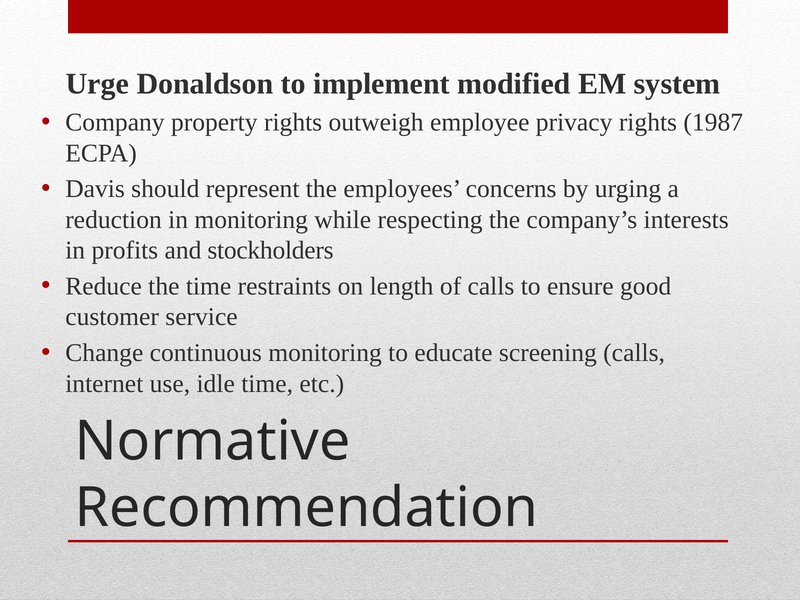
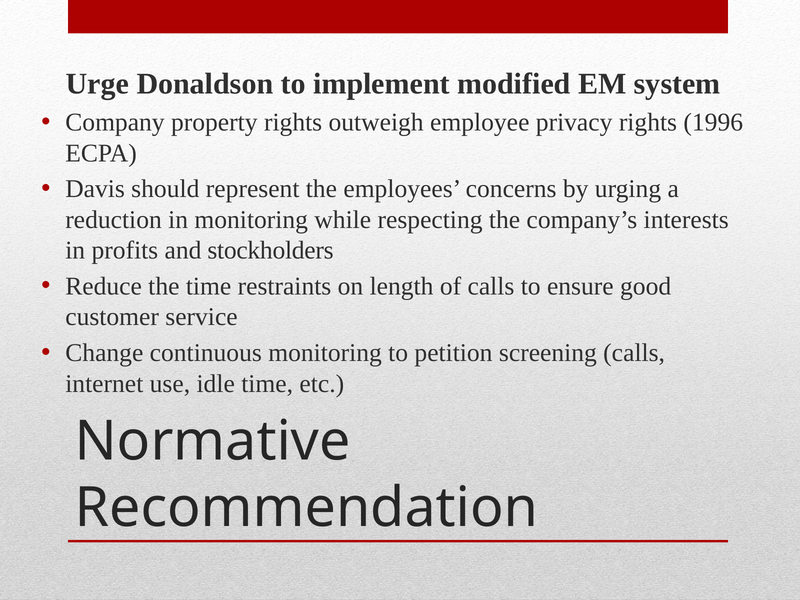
1987: 1987 -> 1996 (713, 122)
educate: educate -> petition (453, 353)
